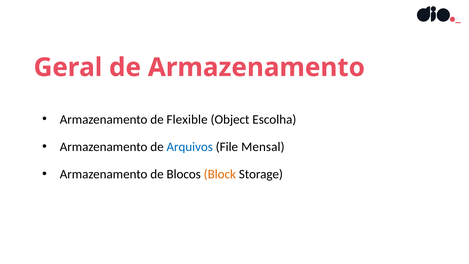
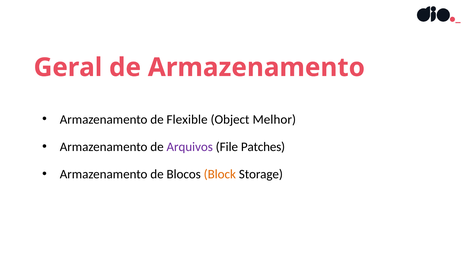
Escolha: Escolha -> Melhor (274, 119)
Arquivos colour: blue -> purple (190, 147)
Mensal: Mensal -> Patches (263, 147)
